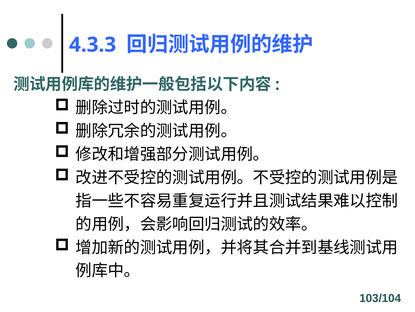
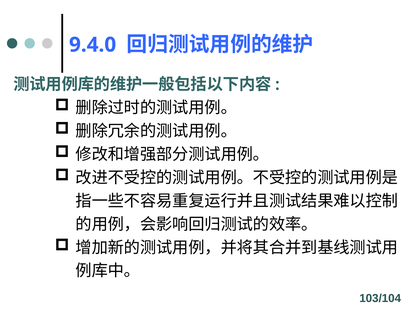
4.3.3: 4.3.3 -> 9.4.0 (93, 45)
